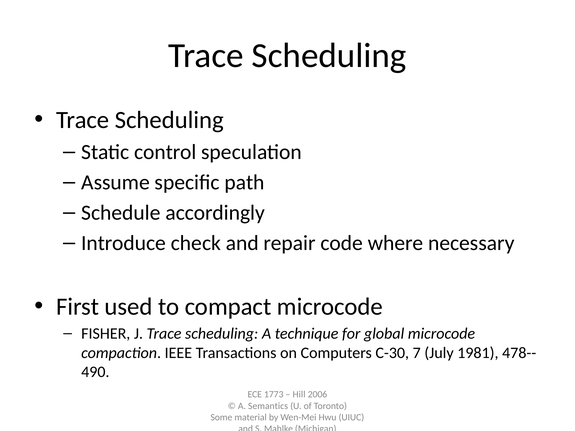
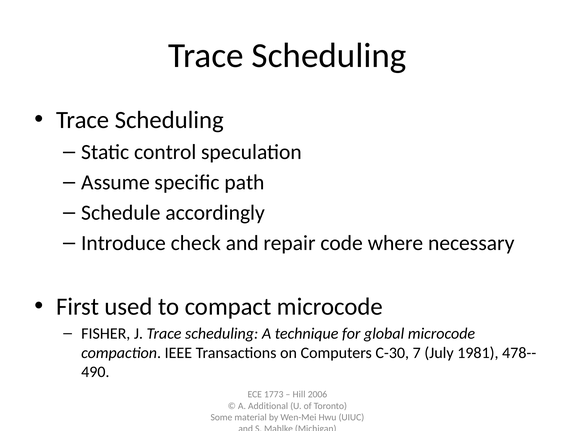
Semantics: Semantics -> Additional (268, 406)
